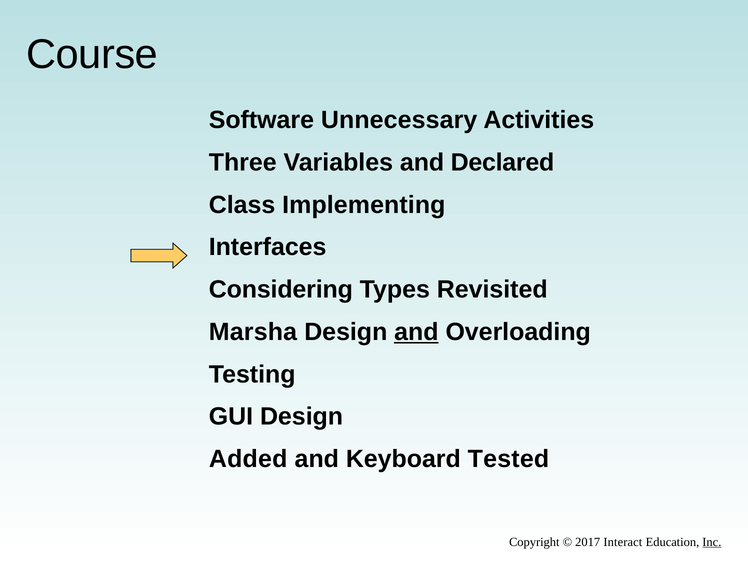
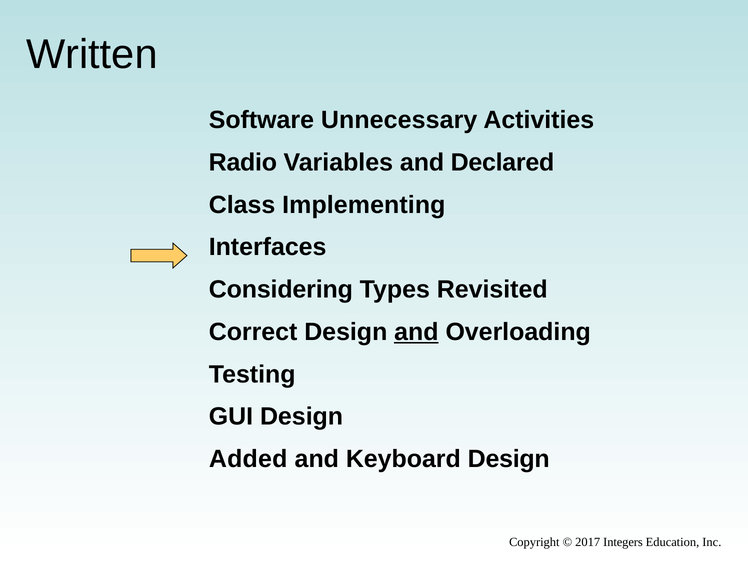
Course: Course -> Written (92, 55)
Three: Three -> Radio (243, 162)
Marsha: Marsha -> Correct (253, 332)
Keyboard Tested: Tested -> Design (509, 459)
Interact: Interact -> Integers (623, 542)
Inc underline: present -> none (712, 542)
